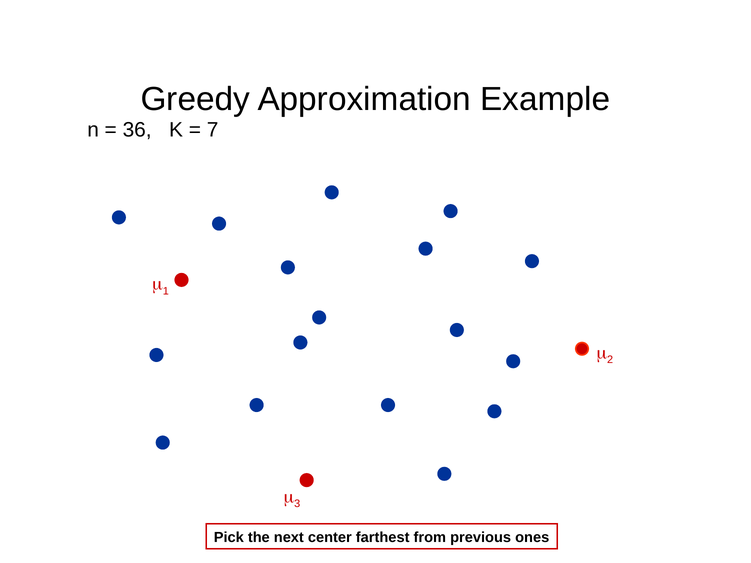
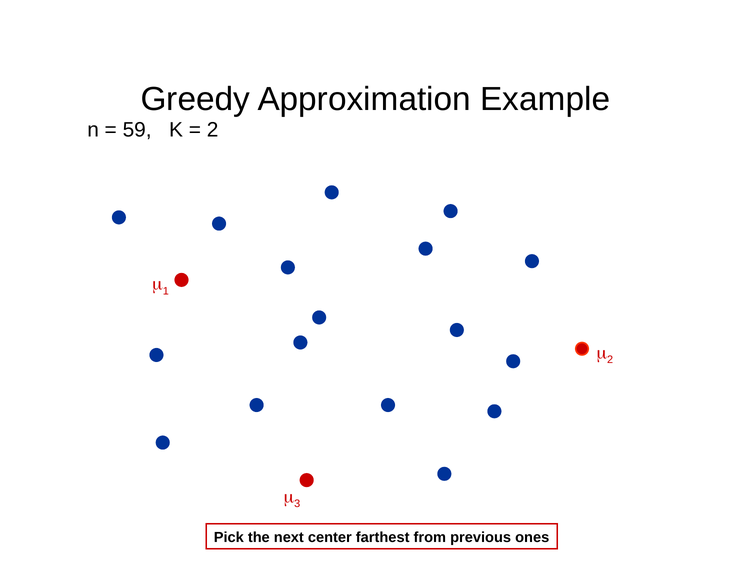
36: 36 -> 59 (137, 130)
7: 7 -> 2 (213, 130)
